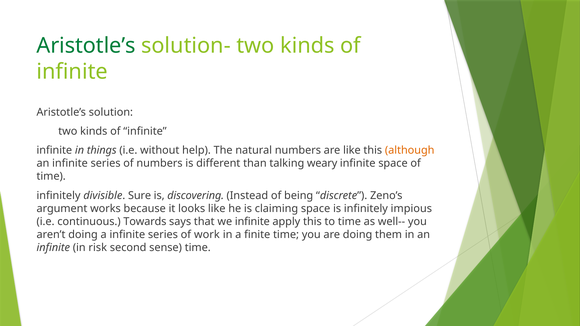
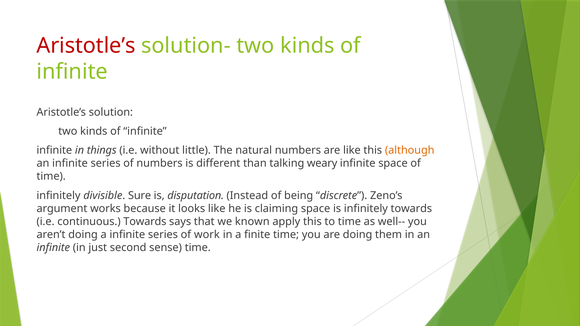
Aristotle’s colour: green -> red (86, 46)
help: help -> little (196, 150)
discovering: discovering -> disputation (196, 196)
infinitely impious: impious -> towards (411, 209)
we infinite: infinite -> known (252, 222)
risk: risk -> just (98, 248)
